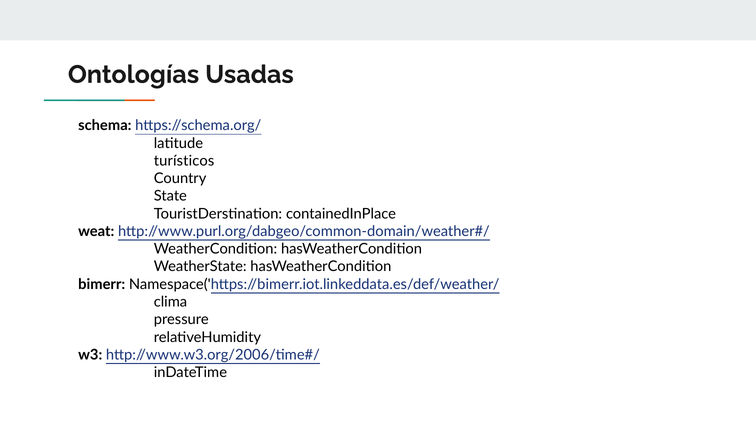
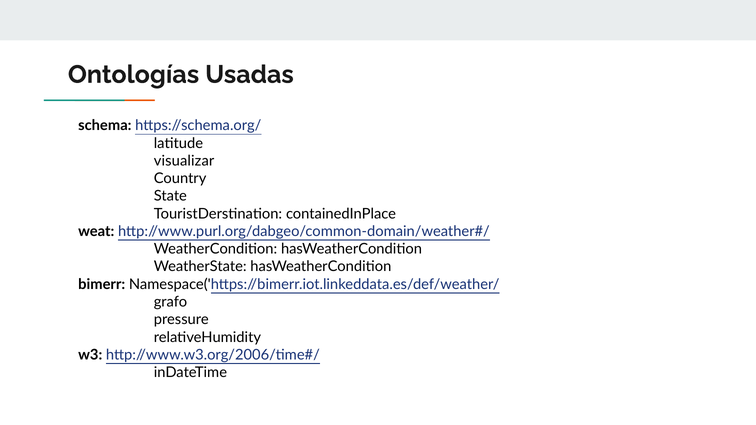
turísticos: turísticos -> visualizar (184, 161)
clima: clima -> grafo (171, 302)
